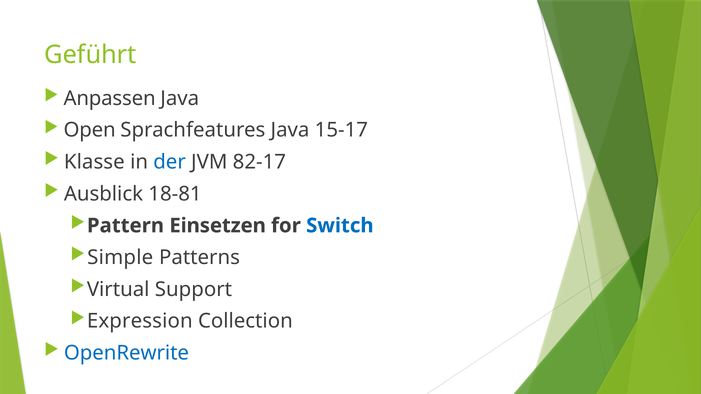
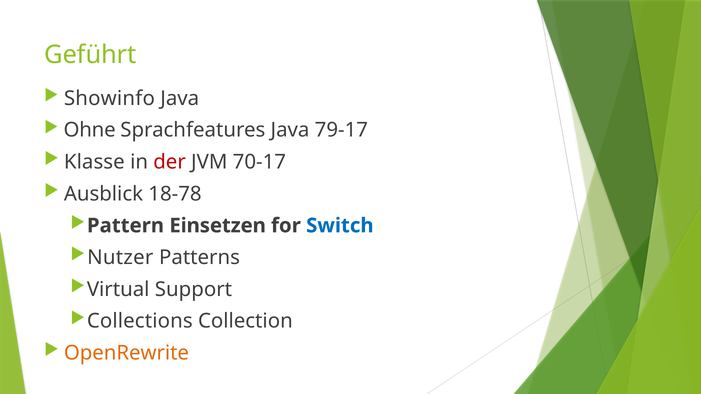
Anpassen: Anpassen -> Showinfo (109, 98)
Open: Open -> Ohne (90, 130)
15-17: 15-17 -> 79-17 (341, 130)
der colour: blue -> red (170, 162)
82-17: 82-17 -> 70-17 (259, 162)
18-81: 18-81 -> 18-78 (175, 194)
Simple: Simple -> Nutzer (120, 258)
Expression: Expression -> Collections (140, 321)
OpenRewrite colour: blue -> orange (126, 353)
